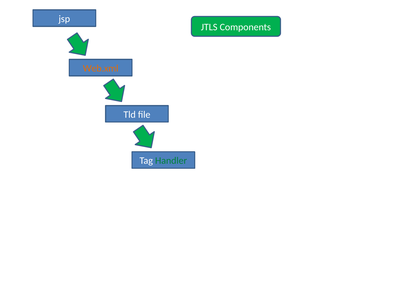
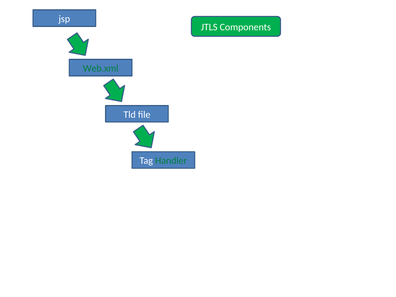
Web.xml colour: orange -> green (101, 68)
